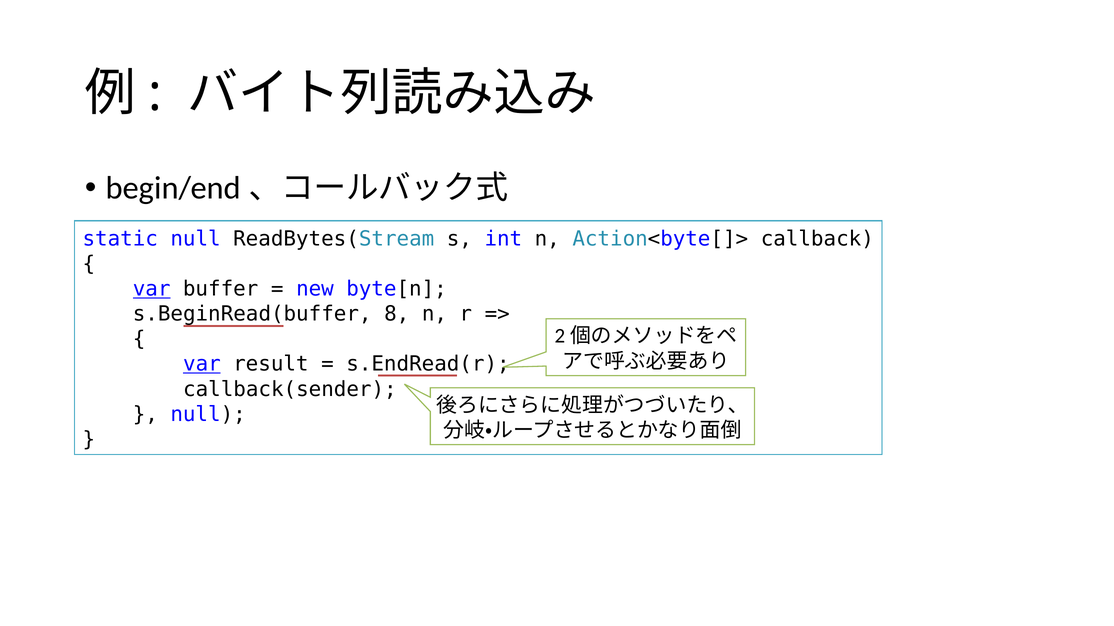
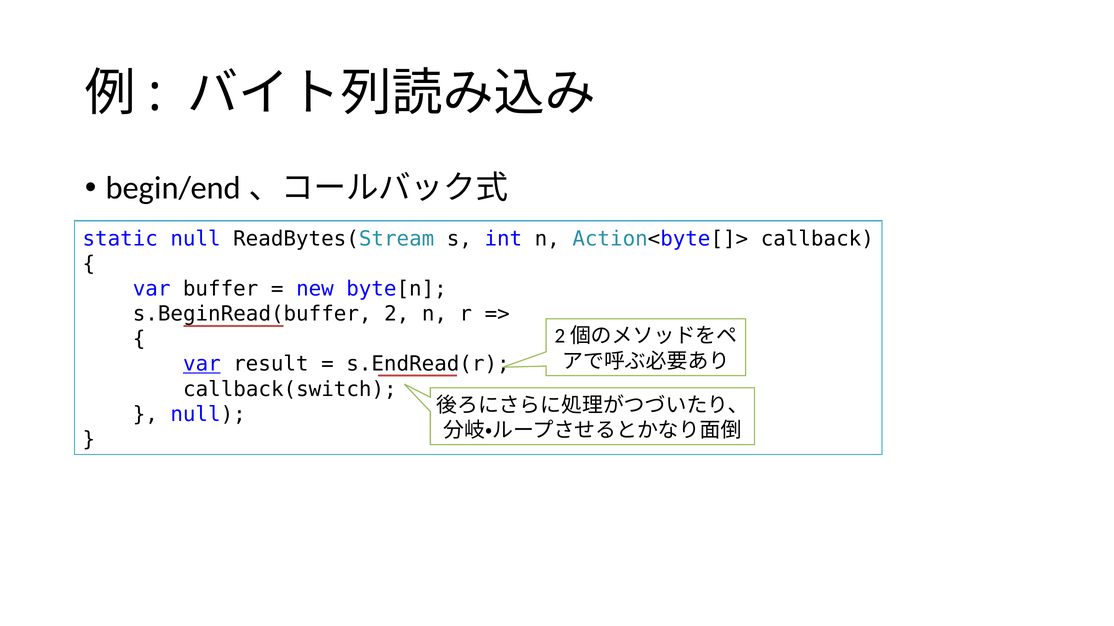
var underline: present -> none (152, 289)
8: 8 -> 2 (397, 314)
callback(sender: callback(sender -> callback(switch (290, 390)
